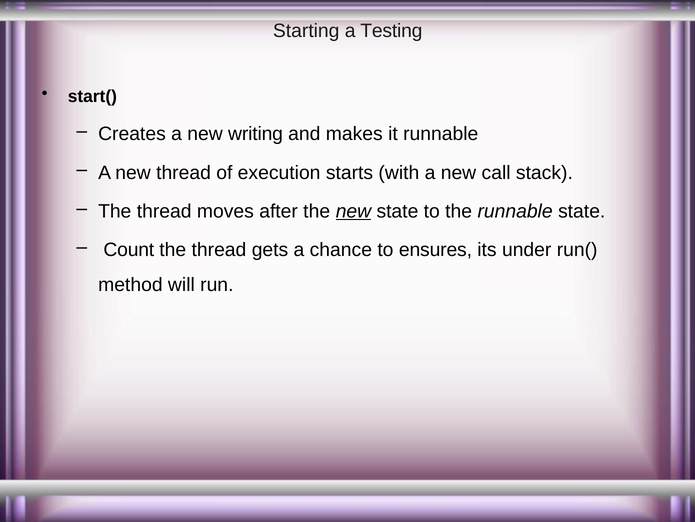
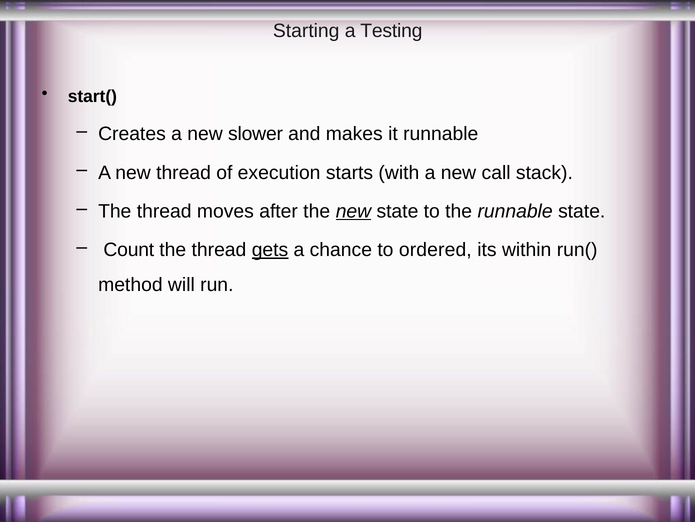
writing: writing -> slower (256, 134)
gets underline: none -> present (270, 250)
ensures: ensures -> ordered (435, 250)
under: under -> within (527, 250)
